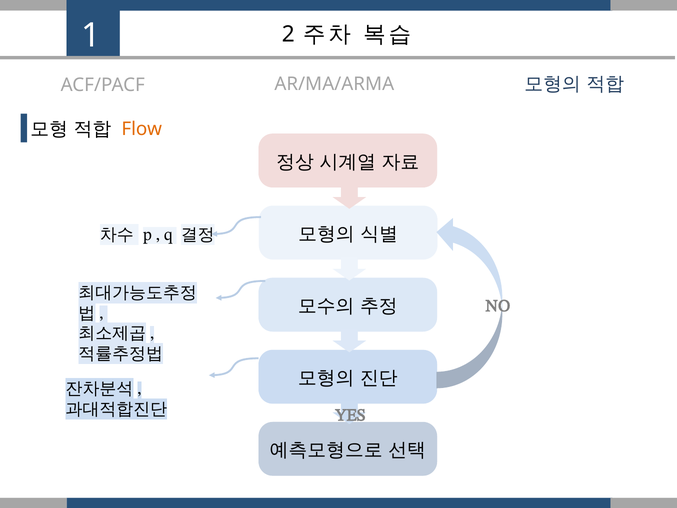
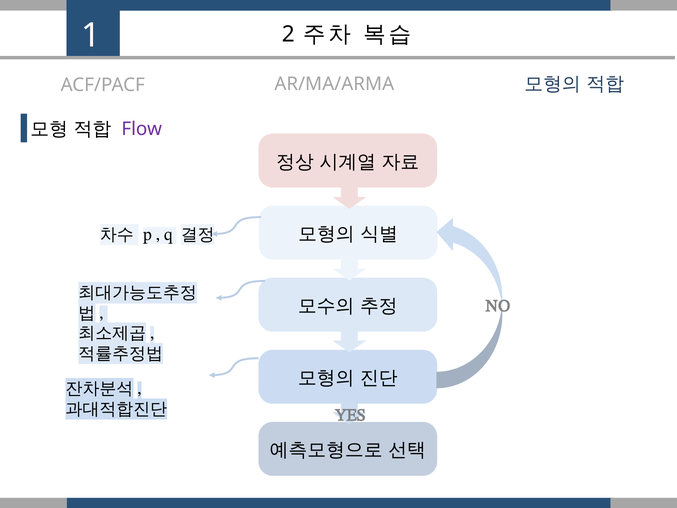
Flow colour: orange -> purple (142, 129)
